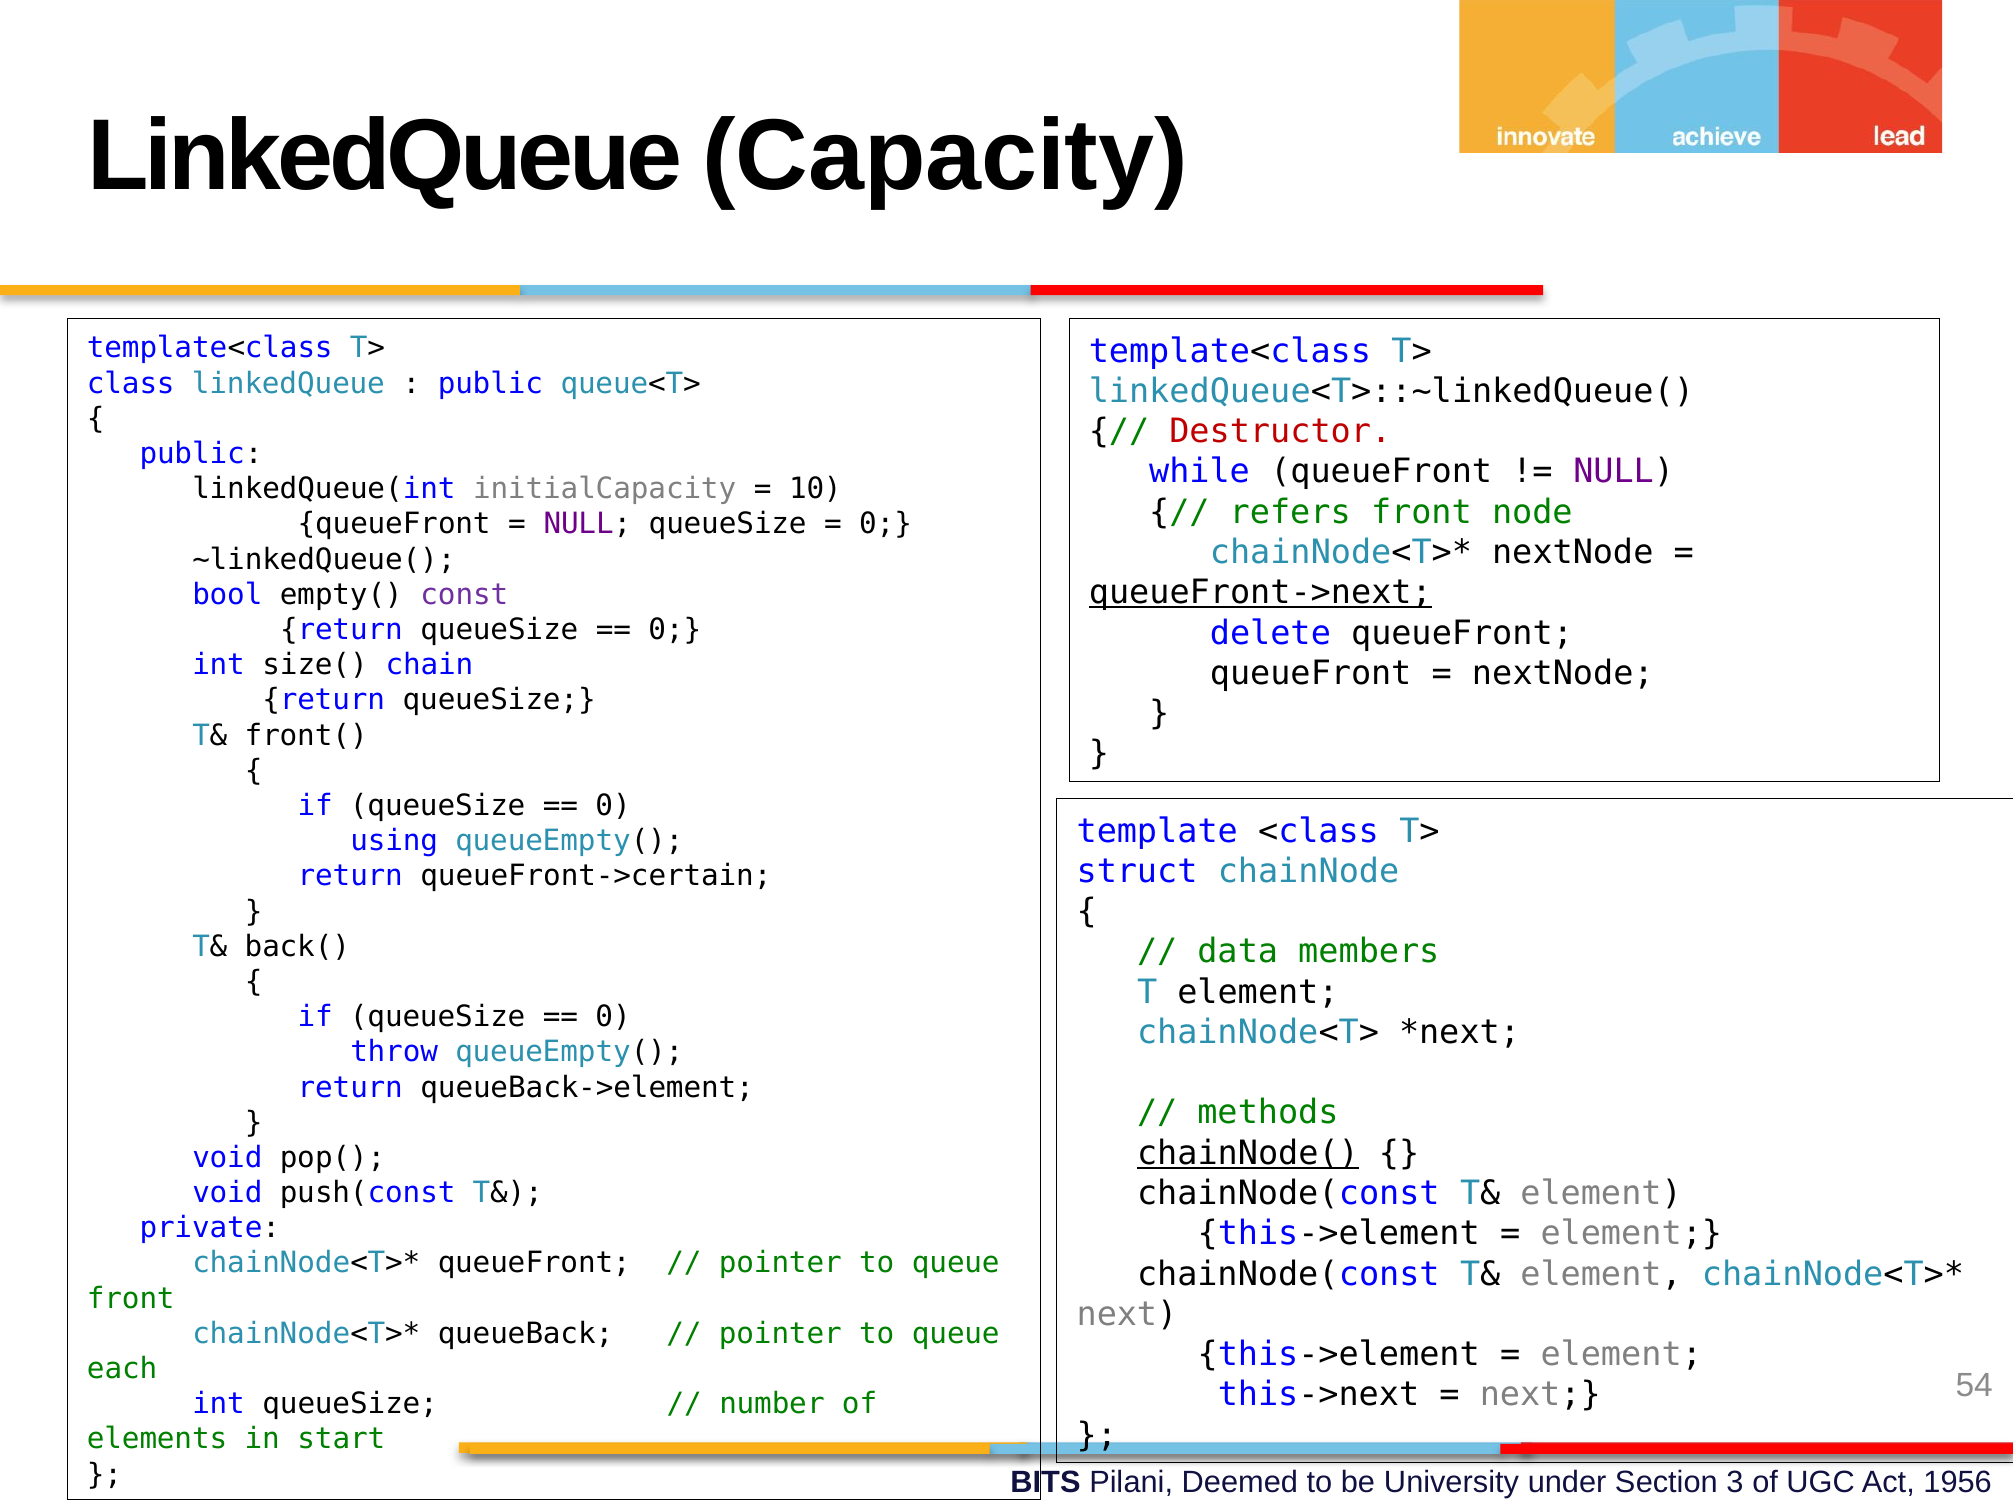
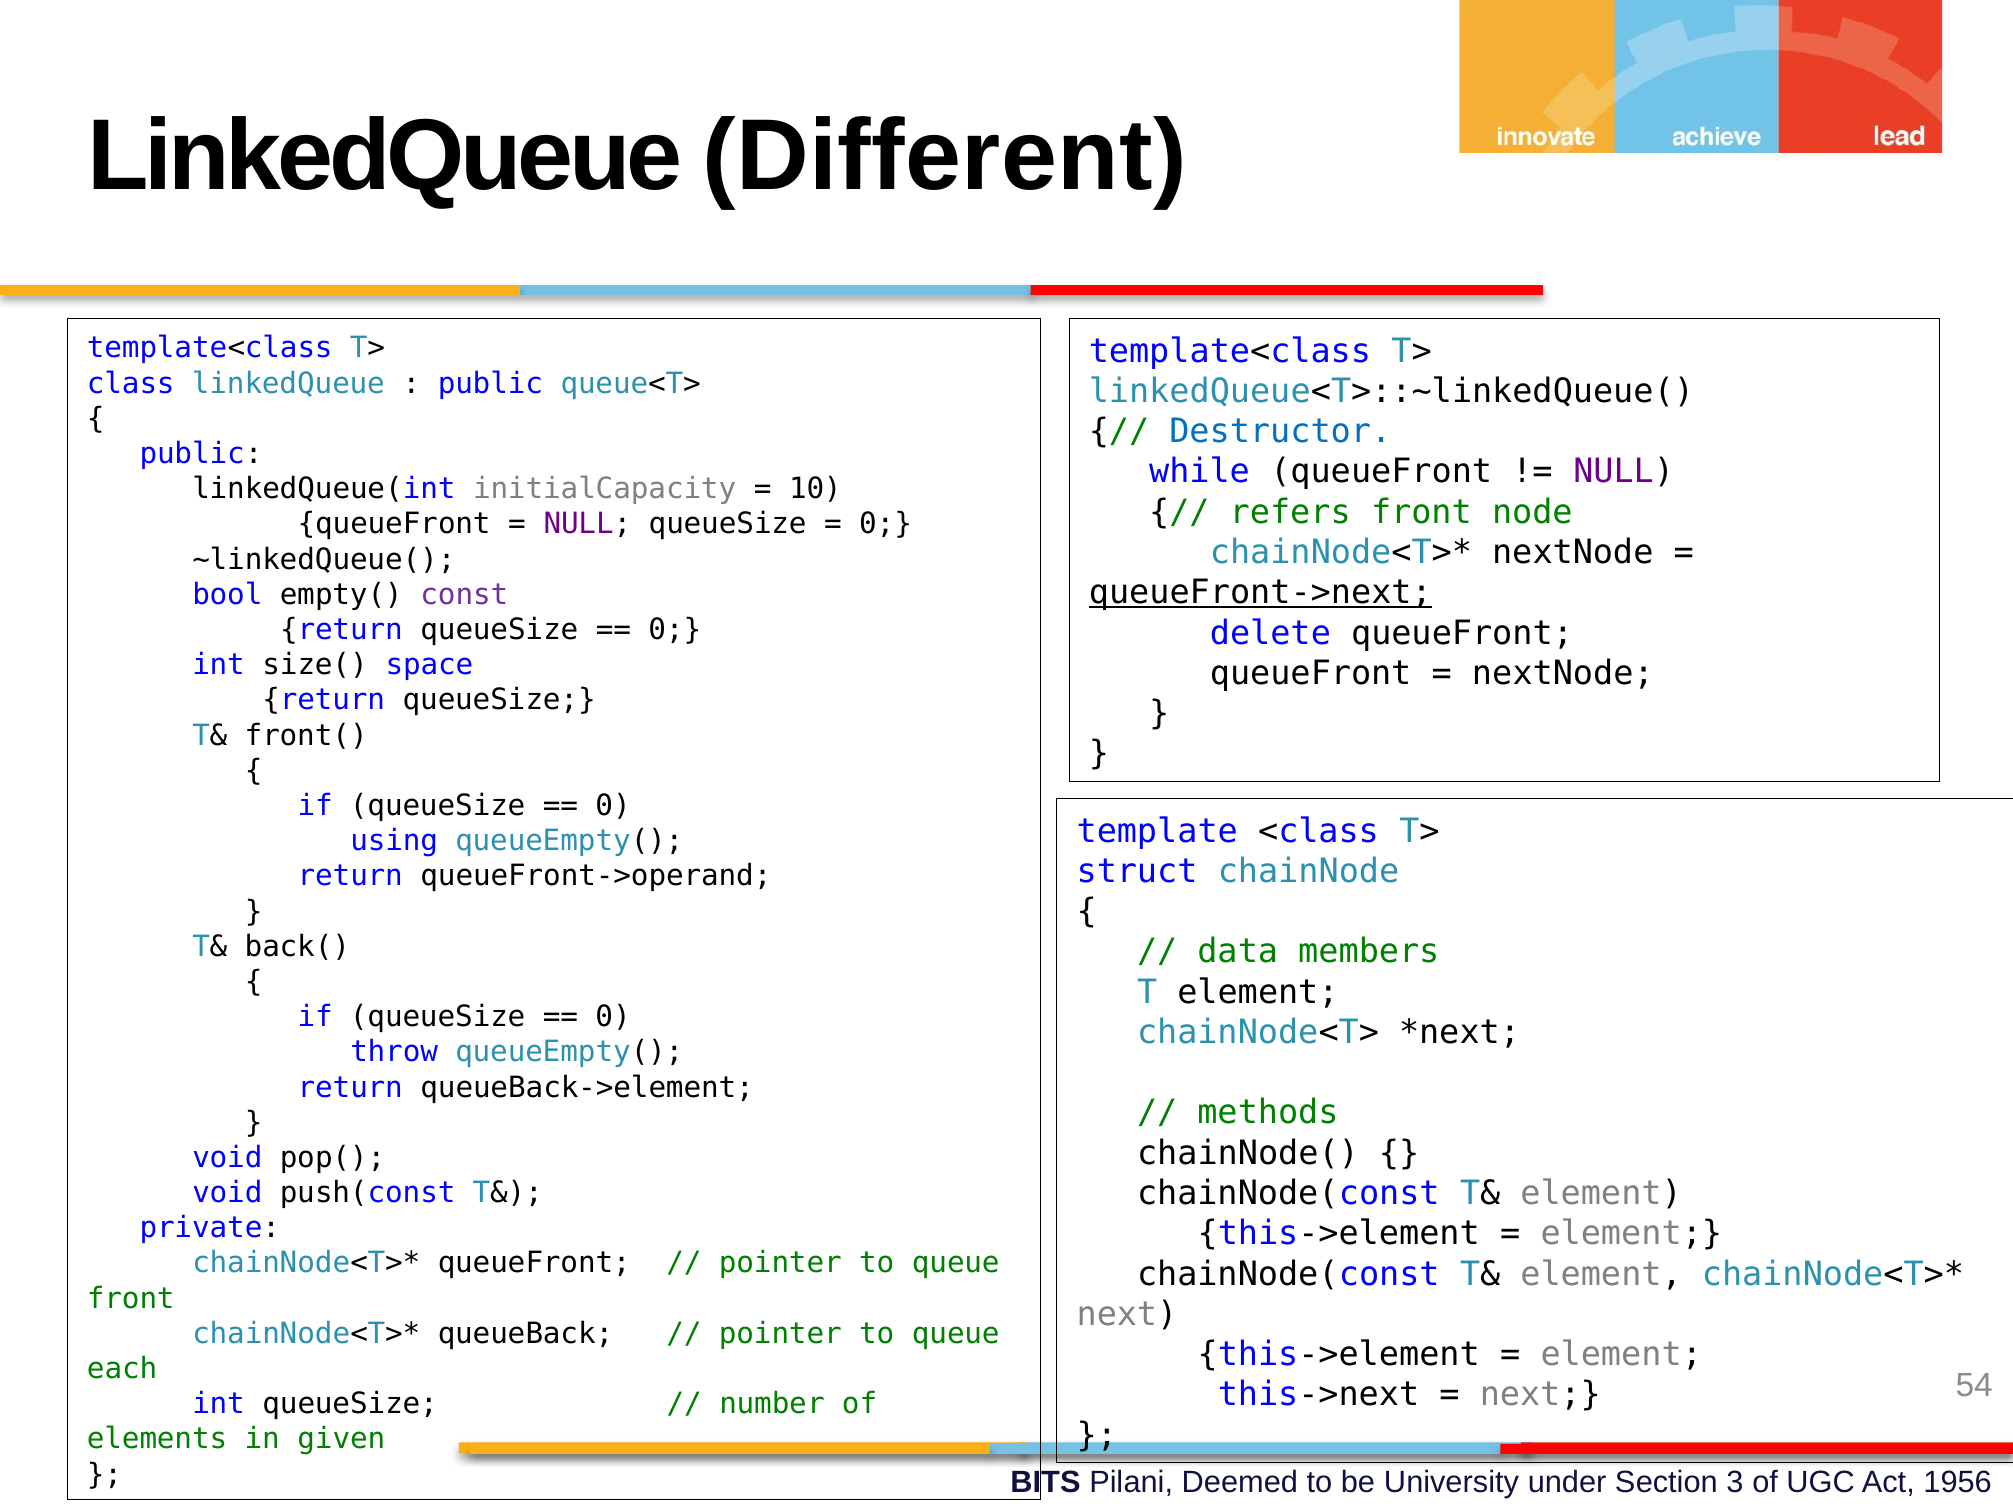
Capacity: Capacity -> Different (945, 156)
Destructor colour: red -> blue (1280, 432)
chain: chain -> space (429, 665)
queueFront->certain: queueFront->certain -> queueFront->operand (596, 876)
chainNode( underline: present -> none (1248, 1153)
start: start -> given (341, 1439)
